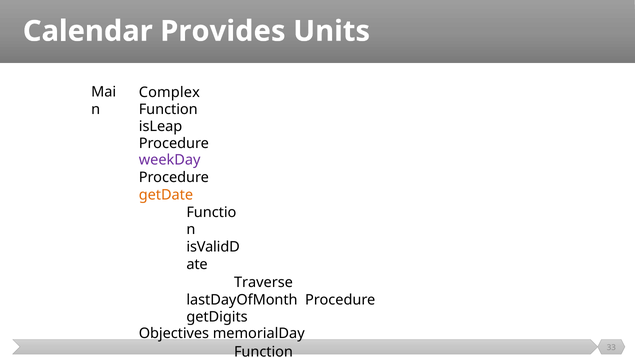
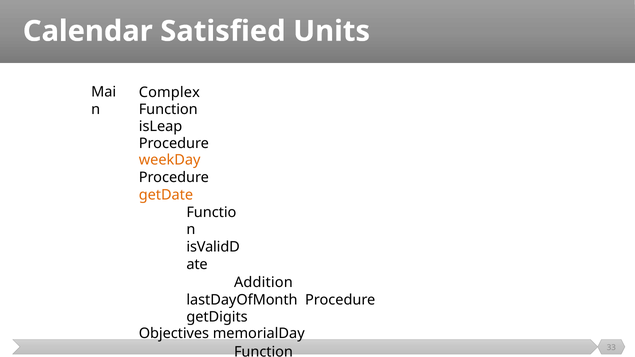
Provides: Provides -> Satisfied (223, 31)
weekDay colour: purple -> orange (170, 160)
Traverse: Traverse -> Addition (263, 283)
